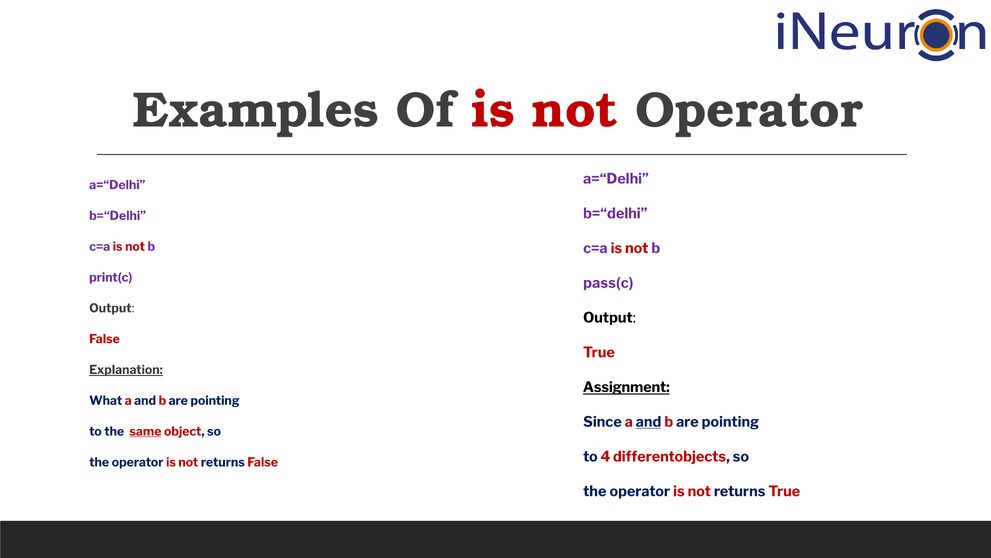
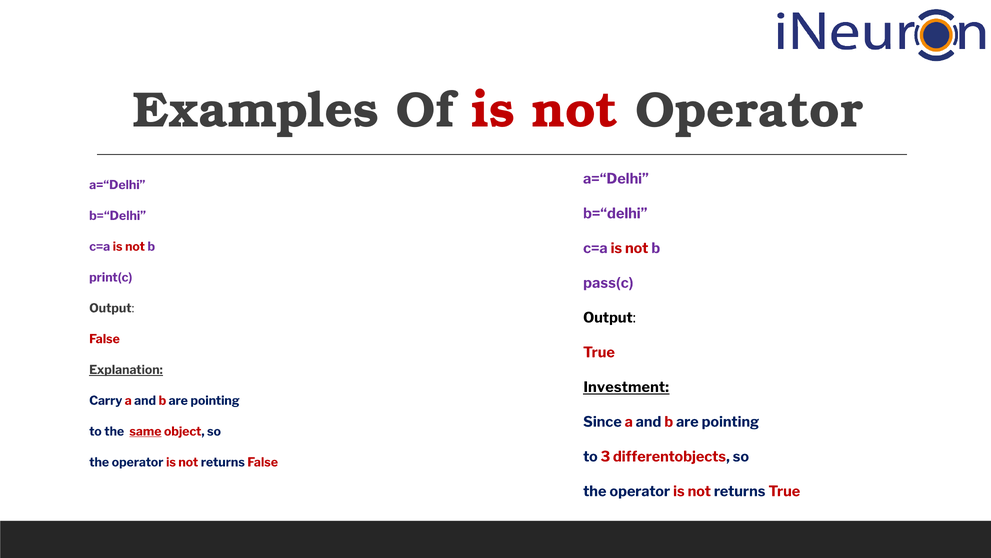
Assignment: Assignment -> Investment (626, 387)
What: What -> Carry (106, 400)
and underline: present -> none (648, 422)
4: 4 -> 3 (605, 456)
